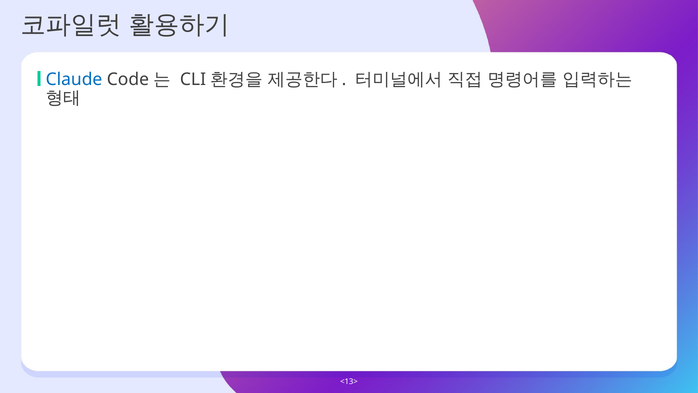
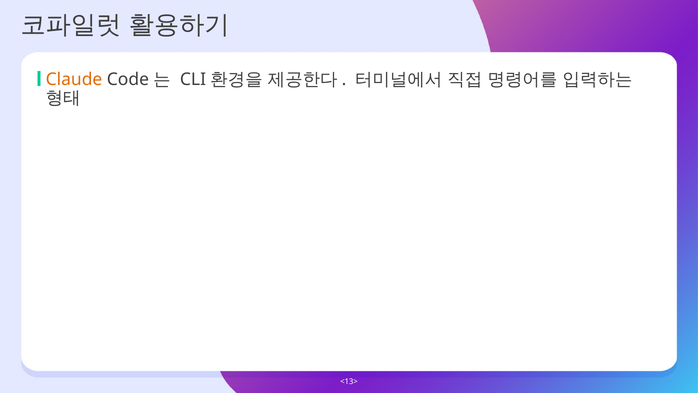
Claude colour: blue -> orange (74, 79)
